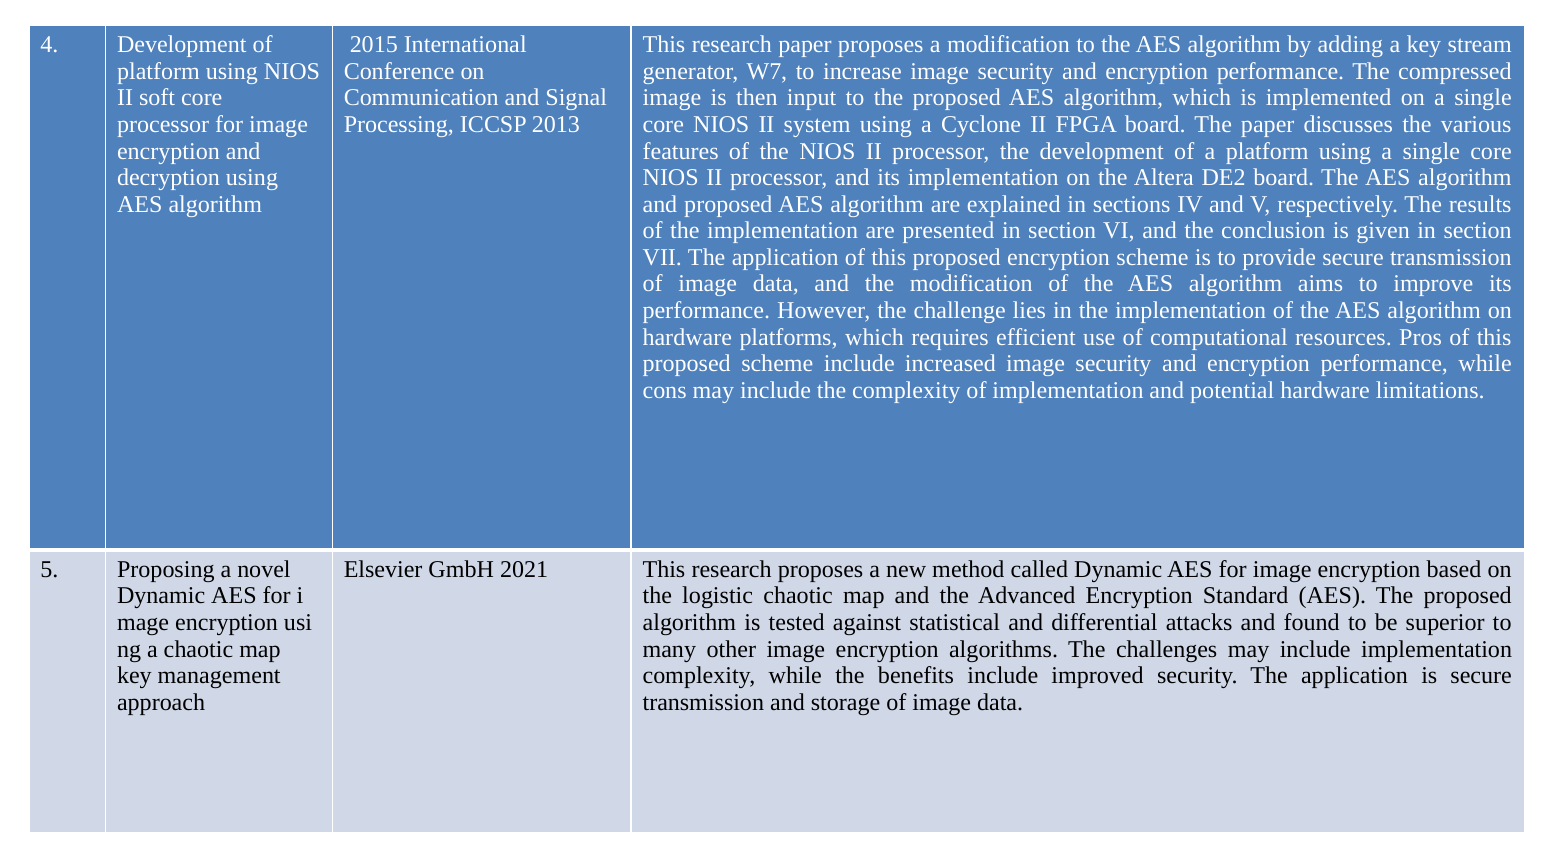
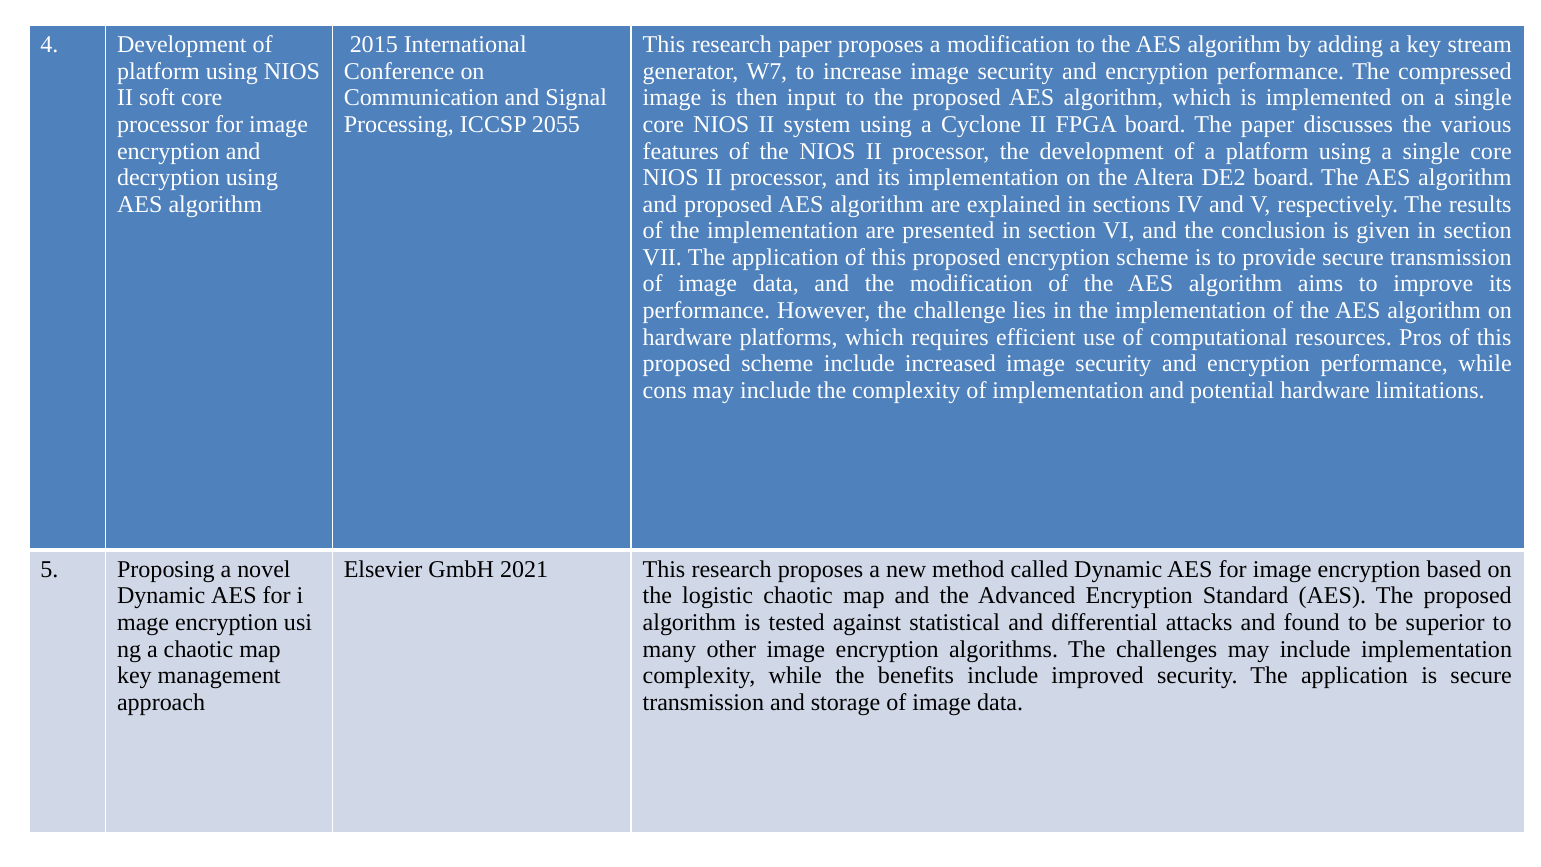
2013: 2013 -> 2055 (556, 125)
